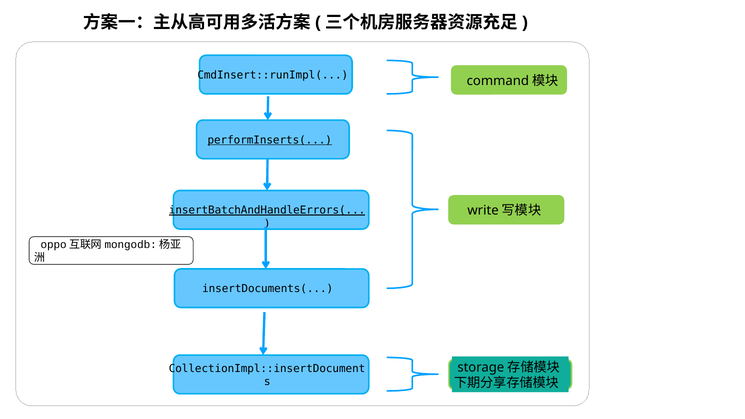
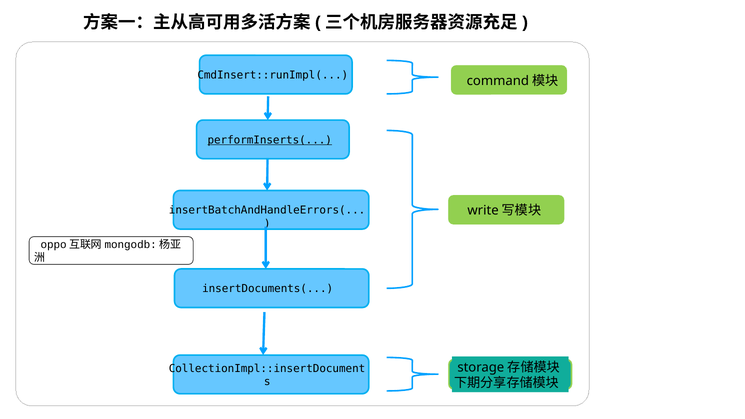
insertBatchAndHandleErrors( underline: present -> none (267, 210)
